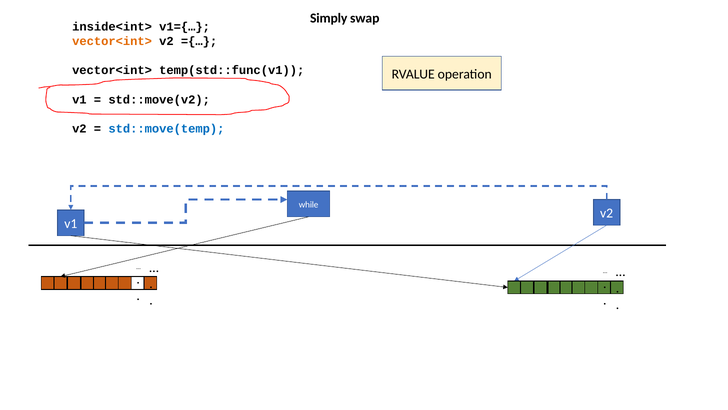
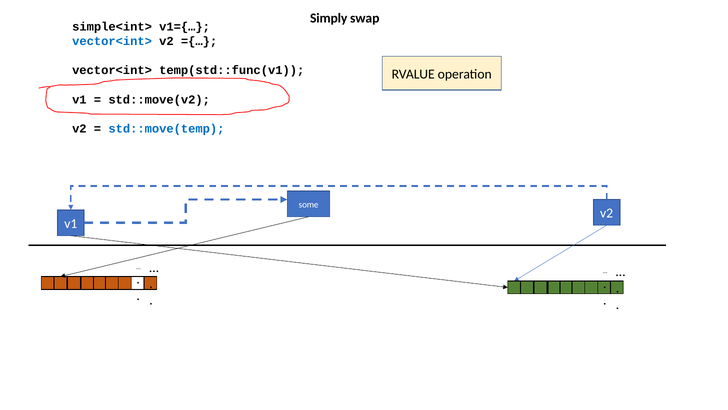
inside<int>: inside<int> -> simple<int> (112, 27)
vector<int> colour: orange -> blue (112, 41)
while: while -> some (309, 204)
